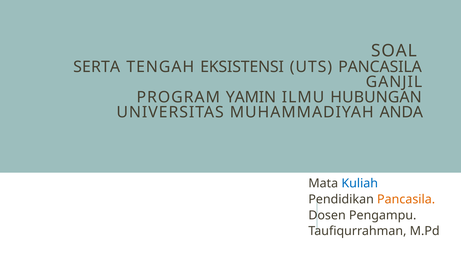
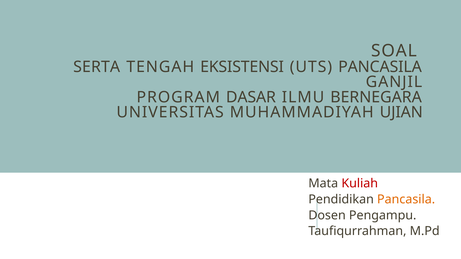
YAMIN: YAMIN -> DASAR (251, 97)
HUBUNGAN: HUBUNGAN -> BERNEGARA (376, 97)
ANDA: ANDA -> UJIAN (401, 113)
Kuliah colour: blue -> red (360, 184)
